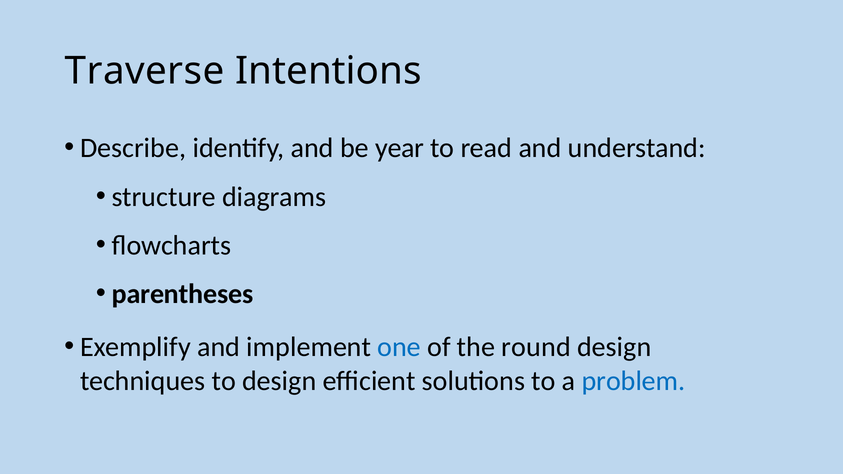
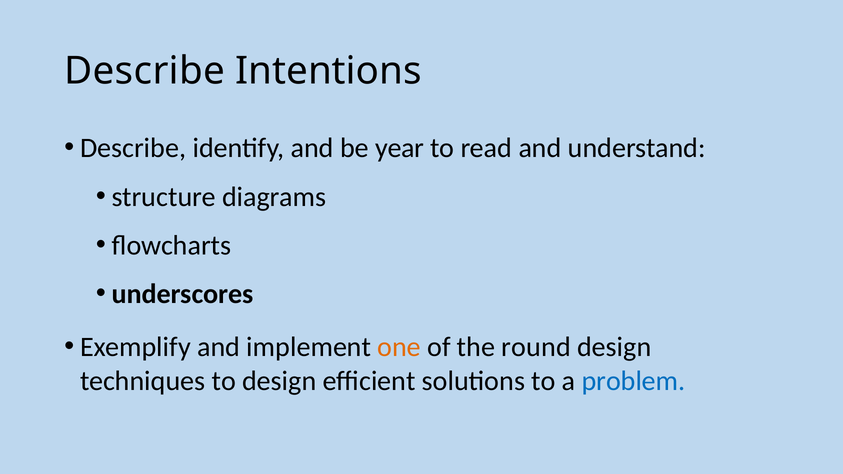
Traverse: Traverse -> Describe (145, 71)
parentheses: parentheses -> underscores (183, 294)
one colour: blue -> orange (399, 347)
